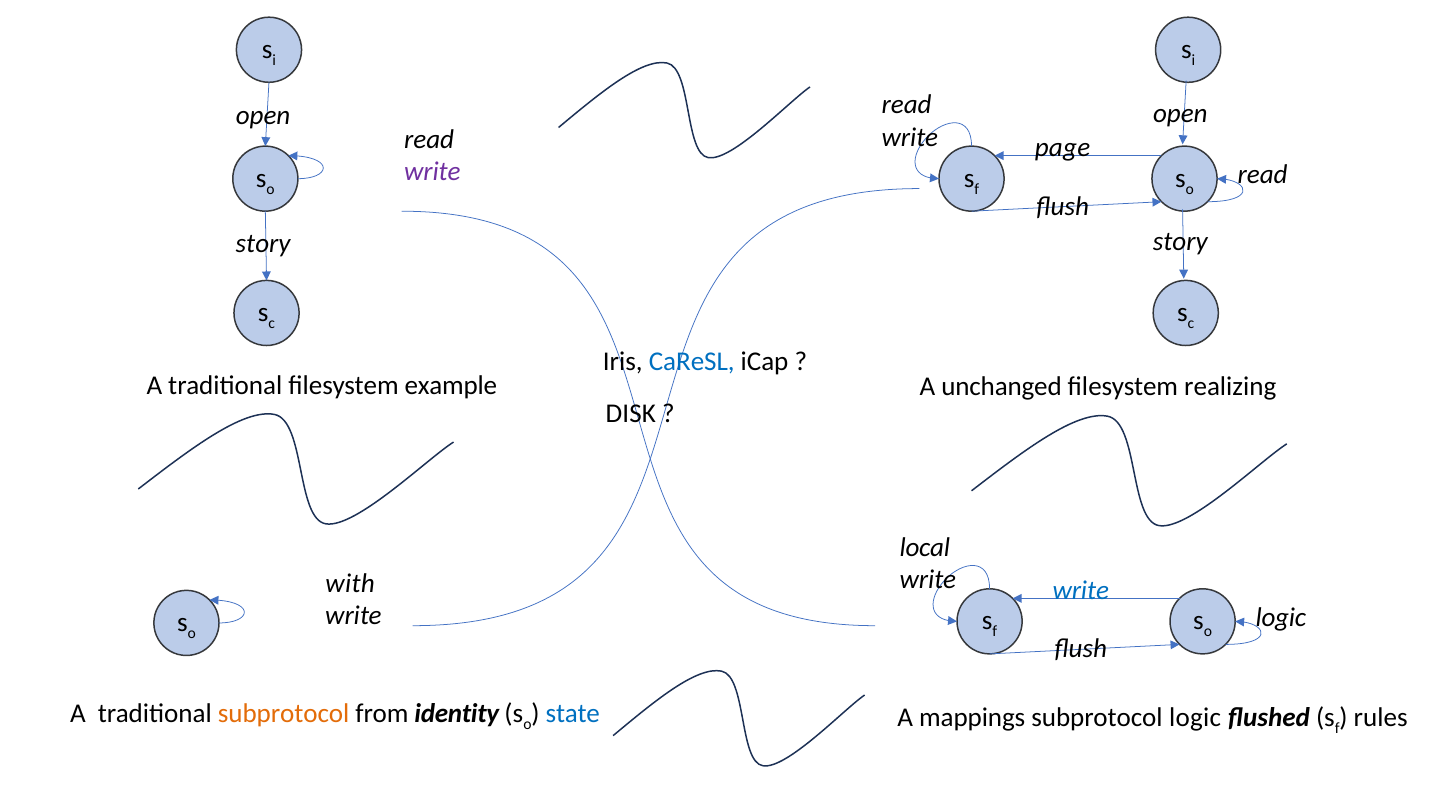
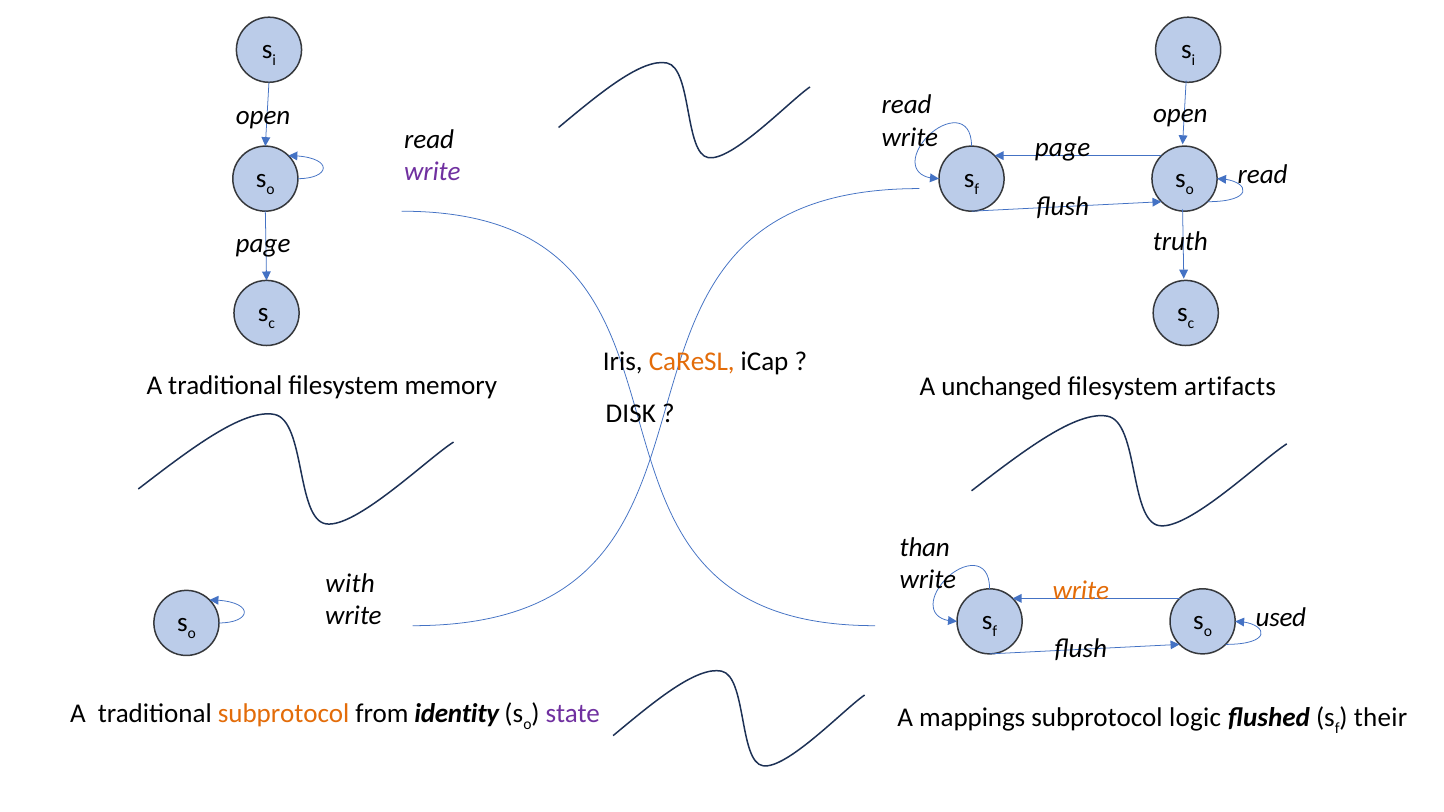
story: story -> truth (1180, 242)
story: story -> page (263, 244)
CaReSL colour: blue -> orange (692, 362)
example: example -> memory (451, 386)
realizing: realizing -> artifacts (1230, 387)
local: local -> than (925, 548)
write colour: blue -> orange (1081, 591)
logic: logic -> used (1281, 618)
state colour: blue -> purple (573, 714)
rules: rules -> their (1381, 718)
